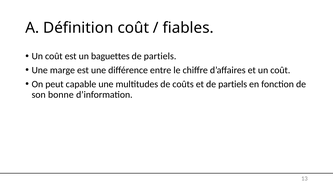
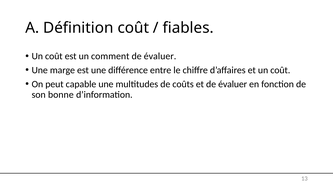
baguettes: baguettes -> comment (110, 56)
partiels: partiels -> évaluer (160, 56)
et de partiels: partiels -> évaluer (233, 84)
